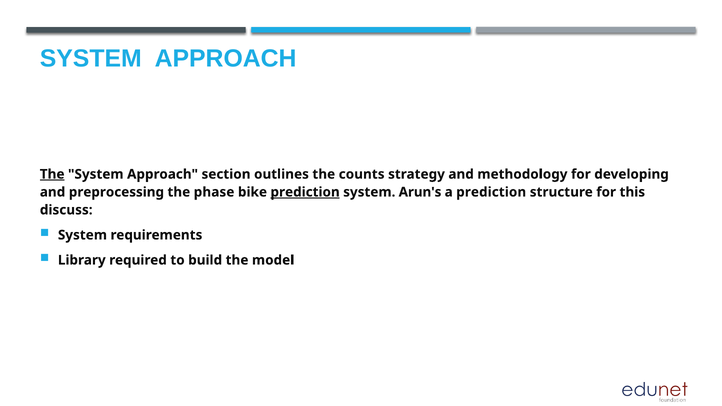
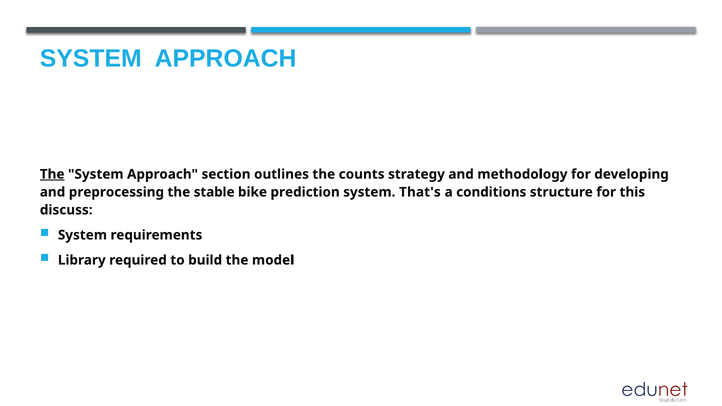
phase: phase -> stable (214, 192)
prediction underline: present -> none (305, 192)
Arun's: Arun's -> That's (420, 192)
a prediction: prediction -> conditions (491, 192)
